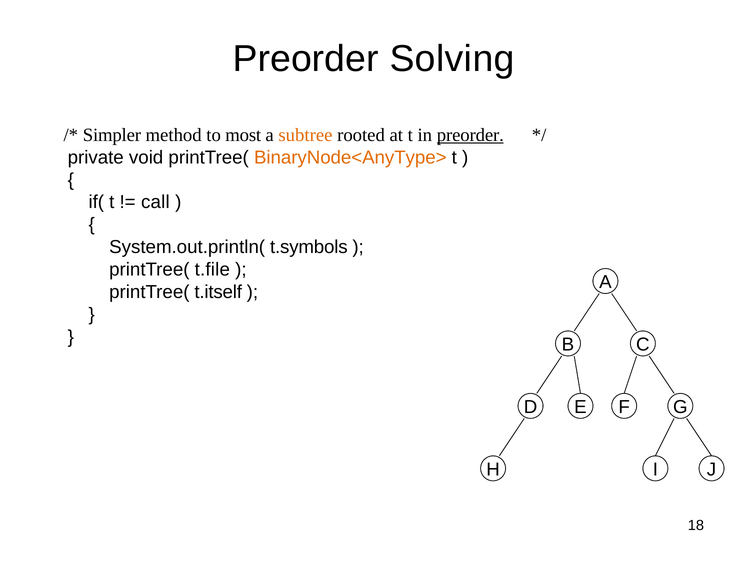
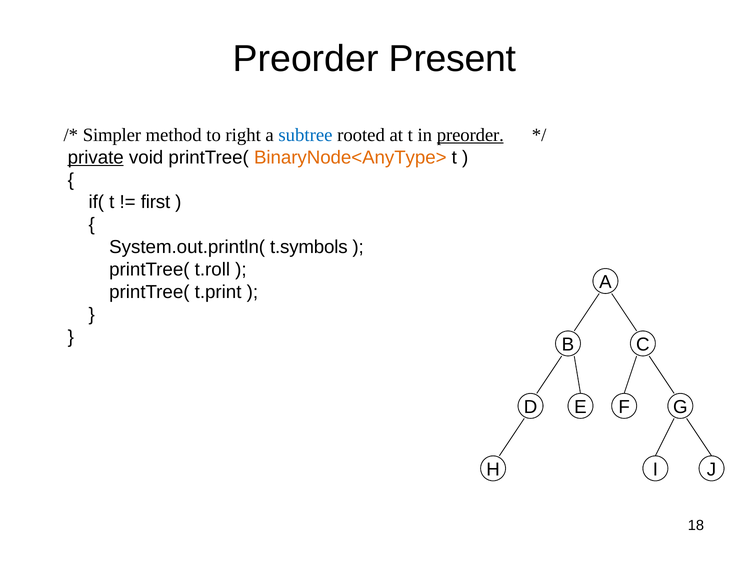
Solving: Solving -> Present (452, 59)
most: most -> right (243, 135)
subtree colour: orange -> blue (305, 135)
private underline: none -> present (96, 157)
call: call -> first (156, 202)
t.file: t.file -> t.roll (212, 270)
t.itself: t.itself -> t.print (218, 292)
